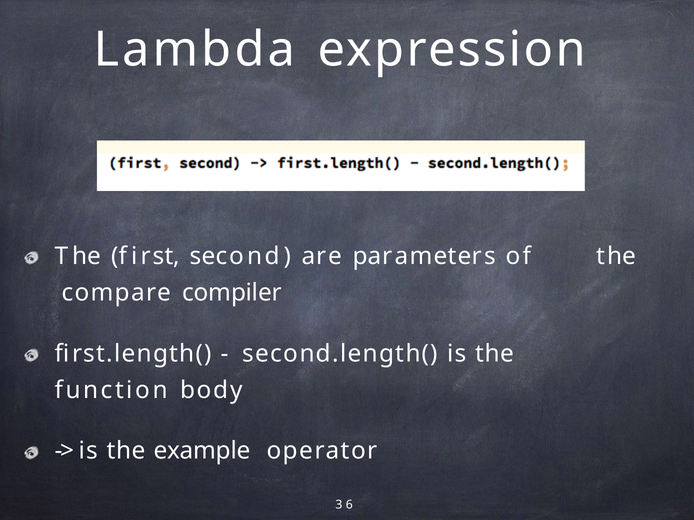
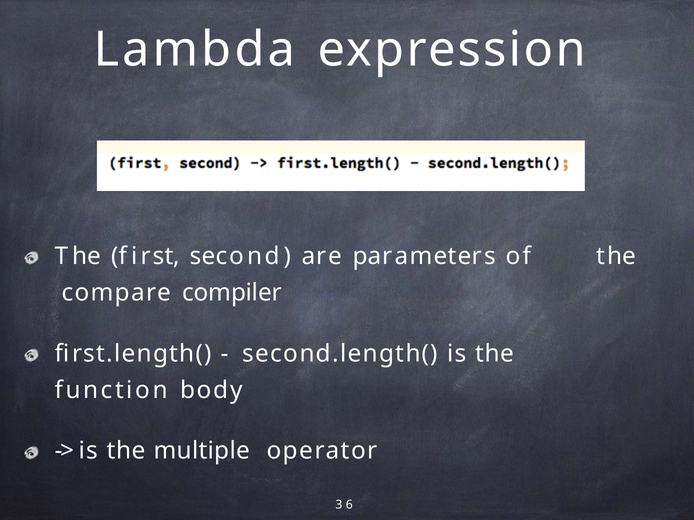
example: example -> multiple (202, 451)
